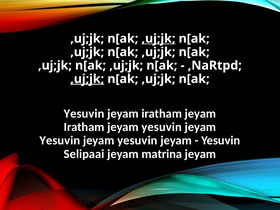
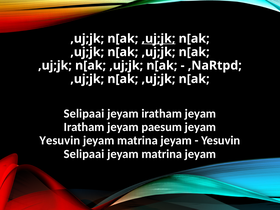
,uj;jk underline: present -> none (87, 79)
Yesuvin: Yesuvin -> Selipaai (84, 114)
Iratham jeyam yesuvin: yesuvin -> paesum (162, 127)
yesuvin: yesuvin -> matrina (137, 140)
